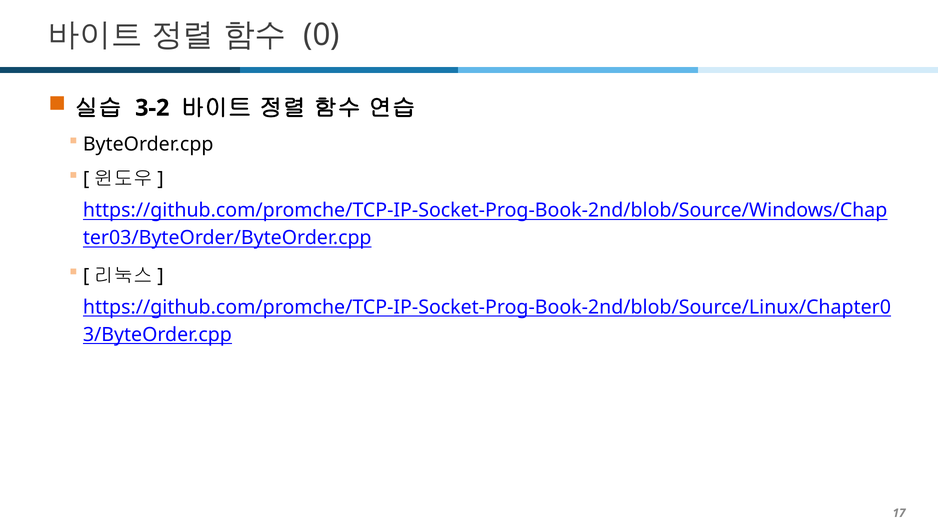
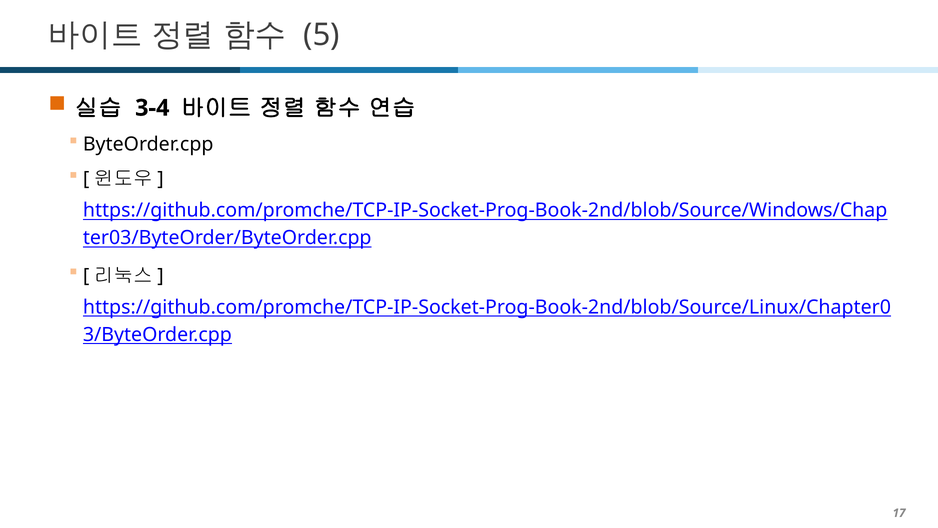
0: 0 -> 5 (322, 35)
3-2: 3-2 -> 3-4 (152, 108)
